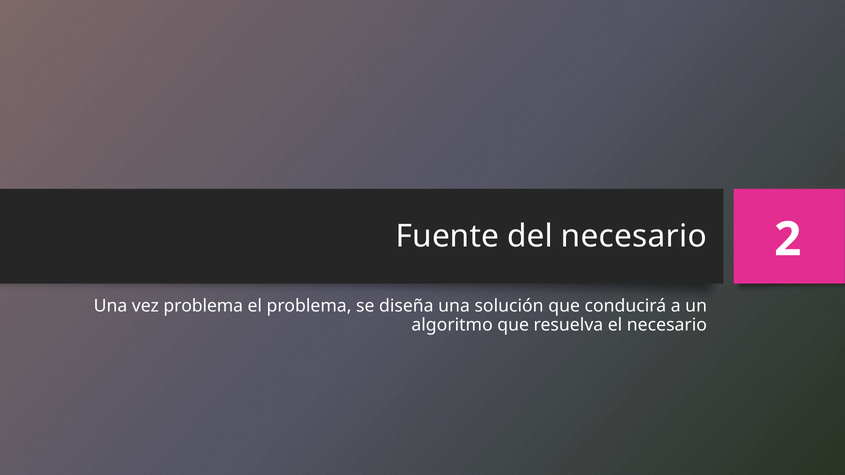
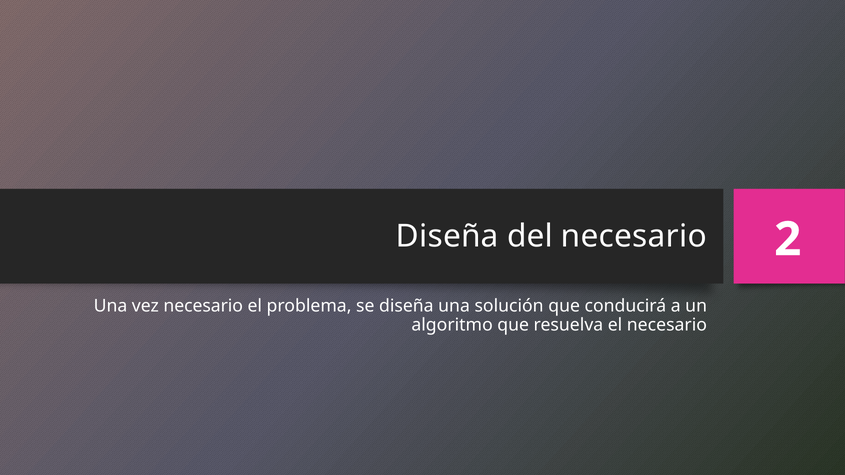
Fuente: Fuente -> Diseña (447, 236)
vez problema: problema -> necesario (203, 306)
